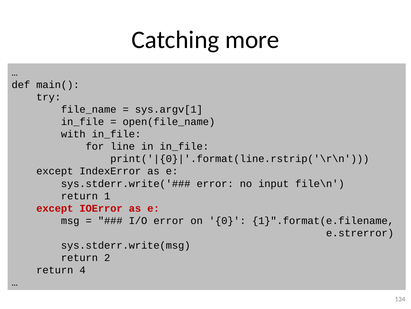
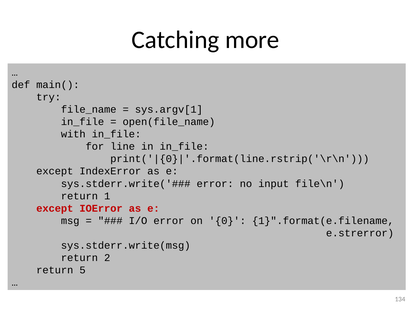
4: 4 -> 5 (83, 269)
